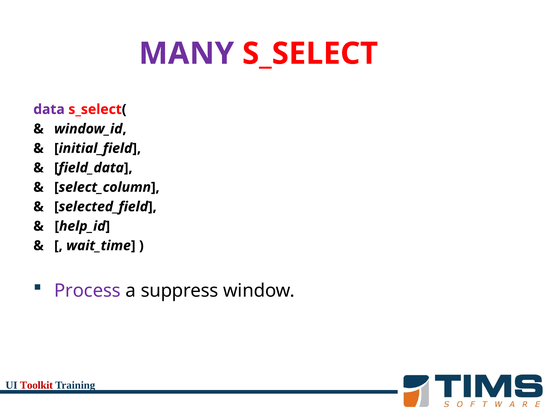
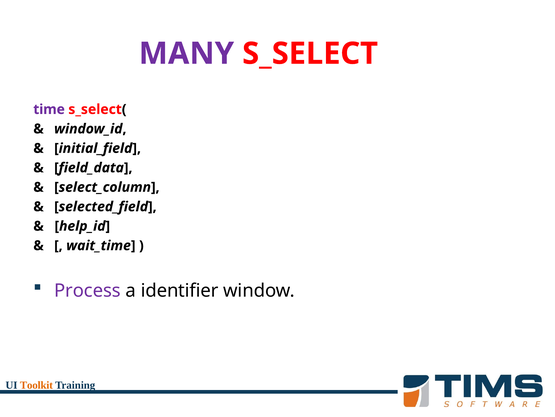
data: data -> time (49, 109)
suppress: suppress -> identifier (180, 290)
Toolkit colour: red -> orange (36, 385)
